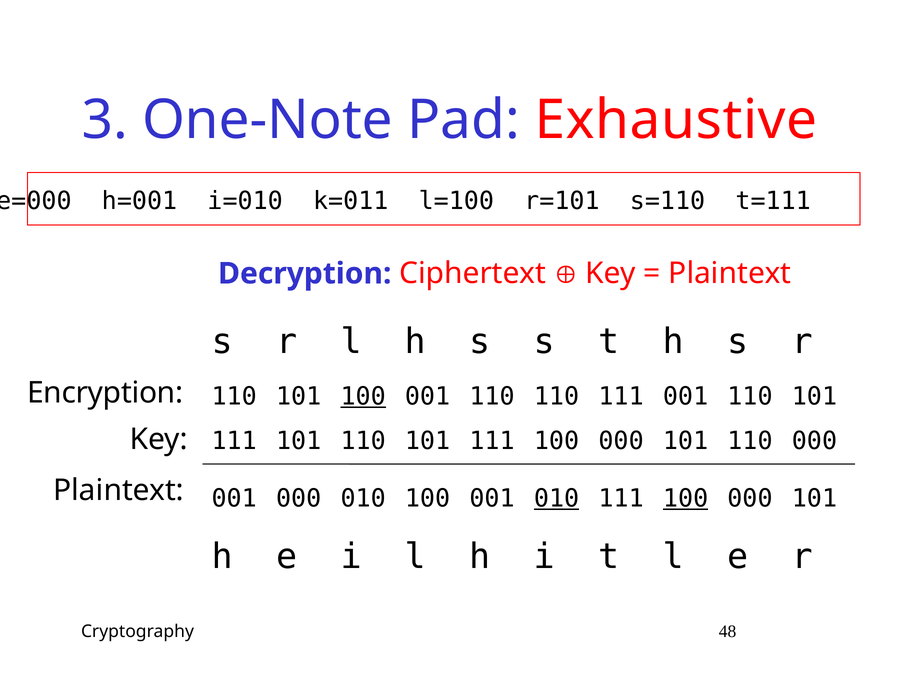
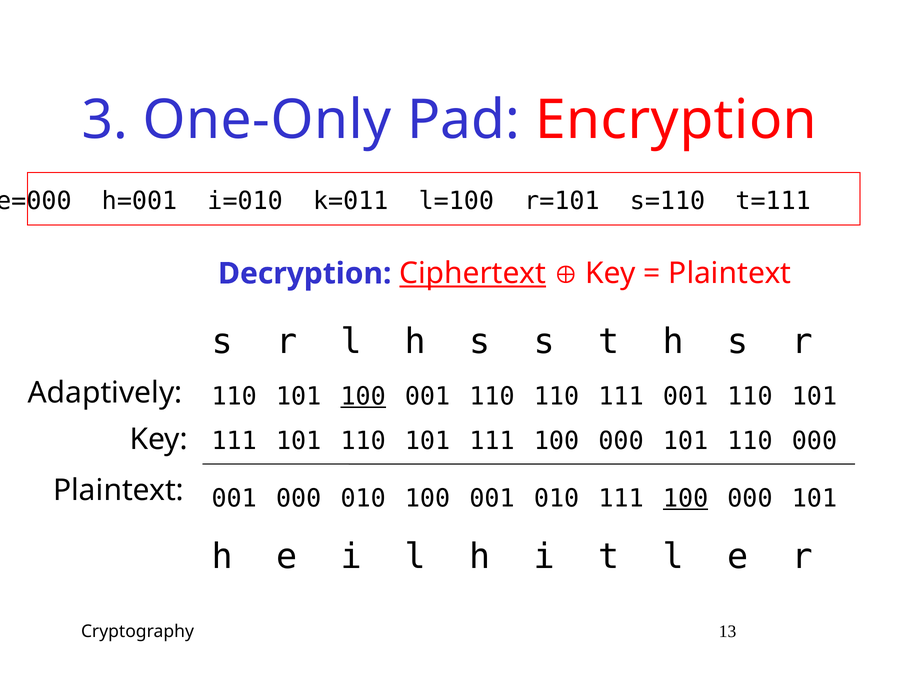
One-Note: One-Note -> One-Only (267, 120)
Exhaustive: Exhaustive -> Encryption (676, 120)
Ciphertext underline: none -> present (473, 274)
Encryption: Encryption -> Adaptively (105, 393)
010 underline: present -> none (557, 499)
48: 48 -> 13 (728, 631)
